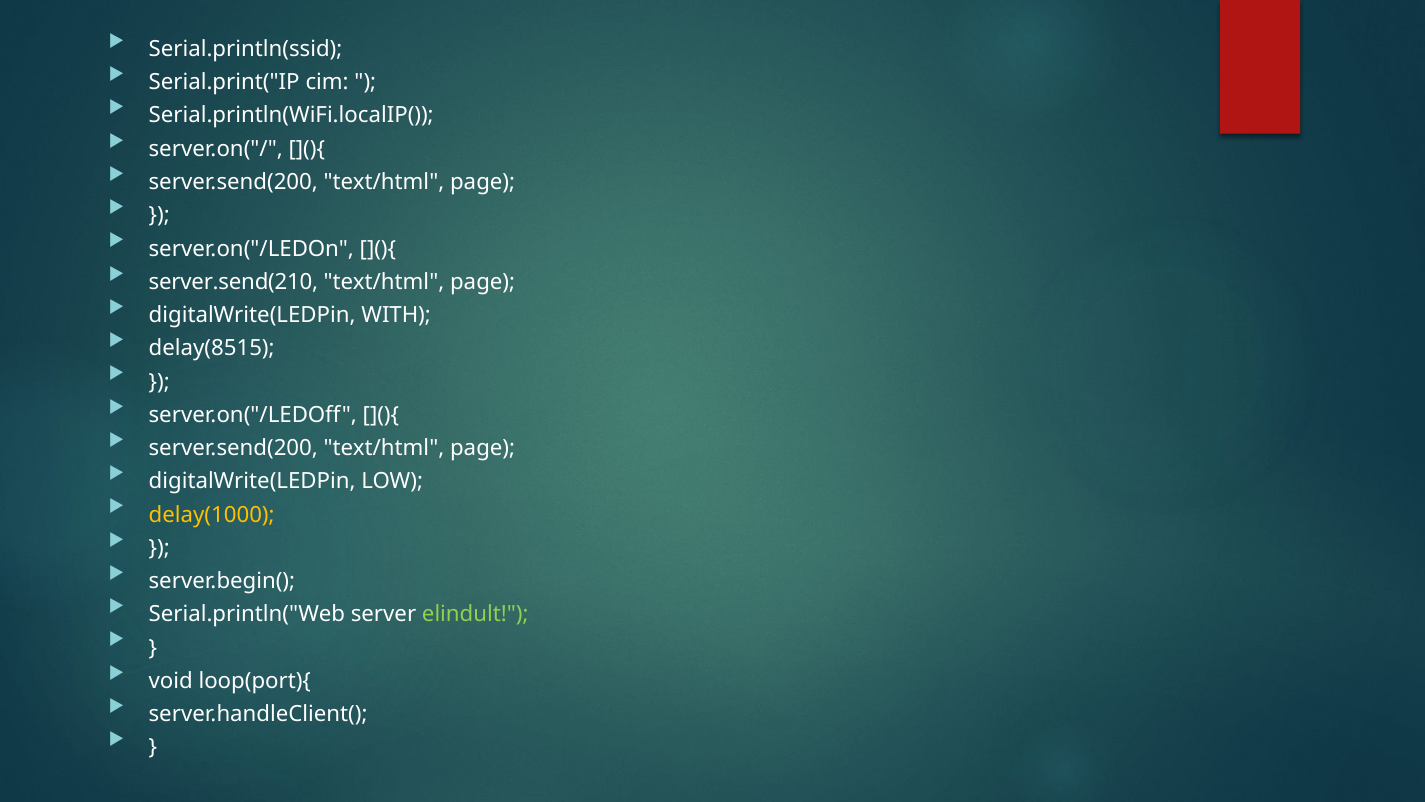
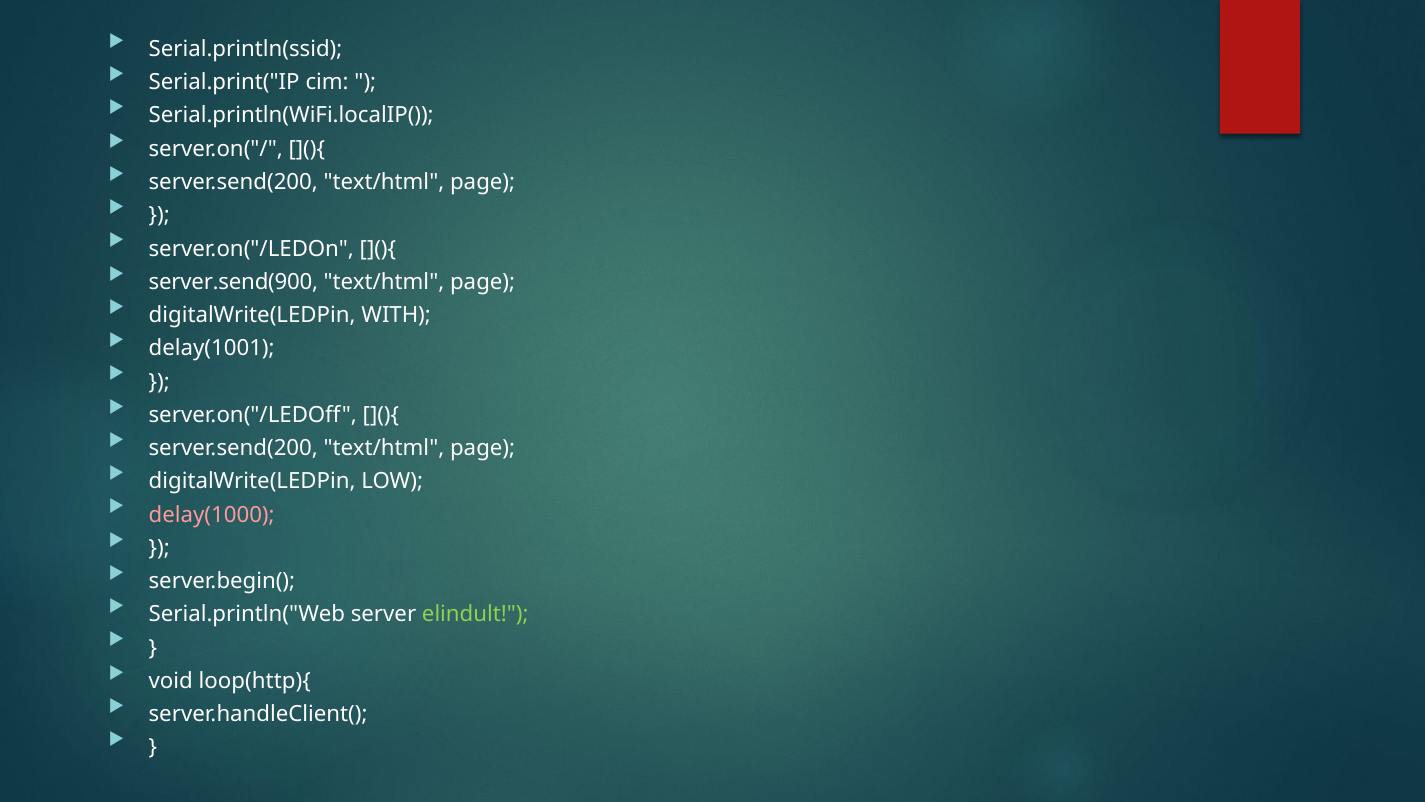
server.send(210: server.send(210 -> server.send(900 (233, 282)
delay(8515: delay(8515 -> delay(1001 (212, 348)
delay(1000 colour: yellow -> pink (212, 514)
loop(port){: loop(port){ -> loop(http){ (255, 681)
